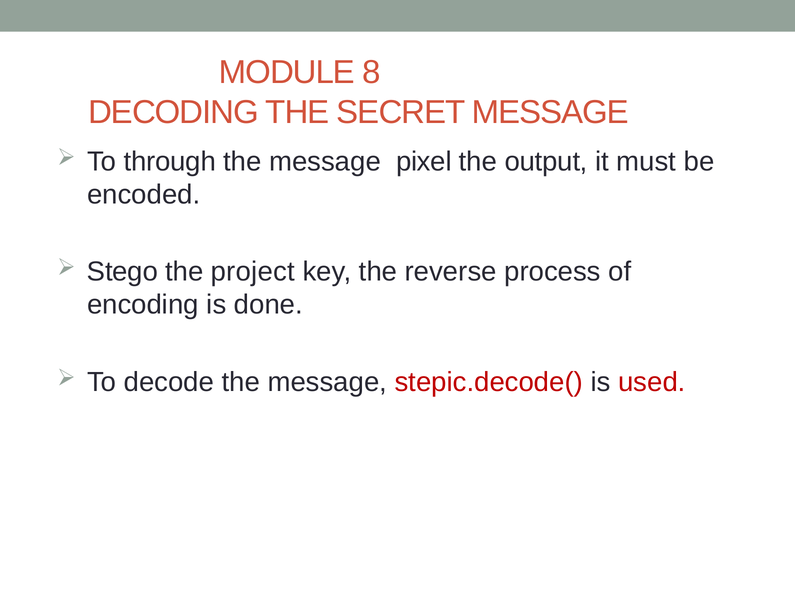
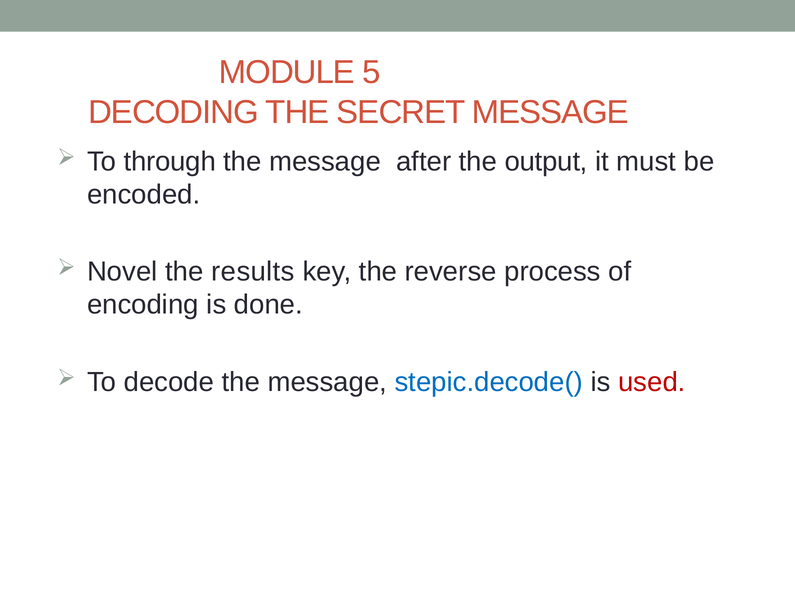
8: 8 -> 5 (371, 73)
pixel: pixel -> after (424, 162)
Stego: Stego -> Novel (122, 272)
project: project -> results (253, 272)
stepic.decode( colour: red -> blue (489, 382)
